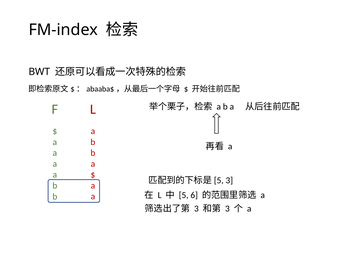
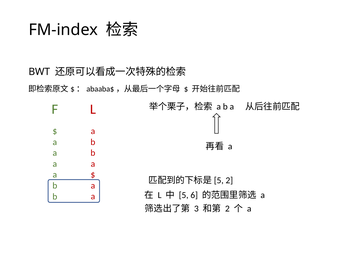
3: 3 -> 2 (229, 180)
3: 3 -> 2 (227, 208)
